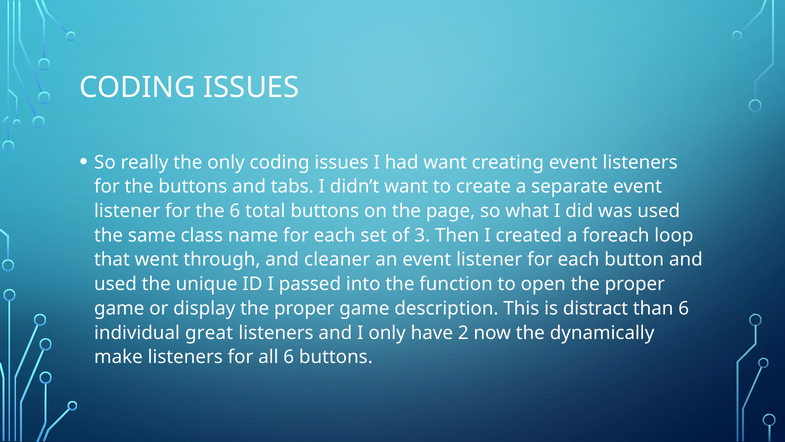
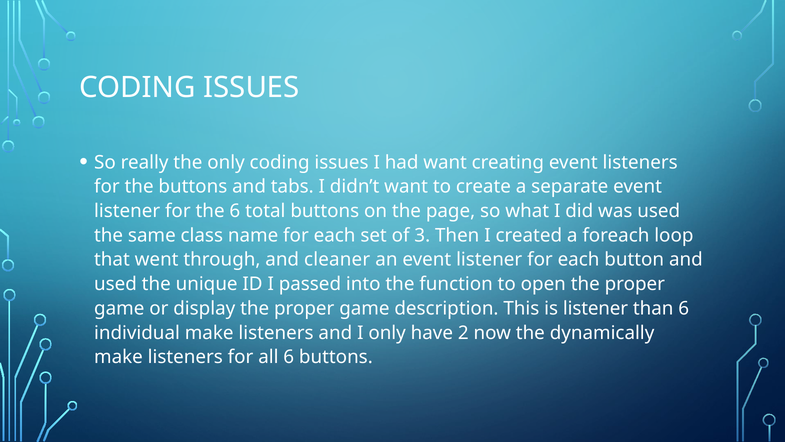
is distract: distract -> listener (596, 308)
individual great: great -> make (209, 333)
